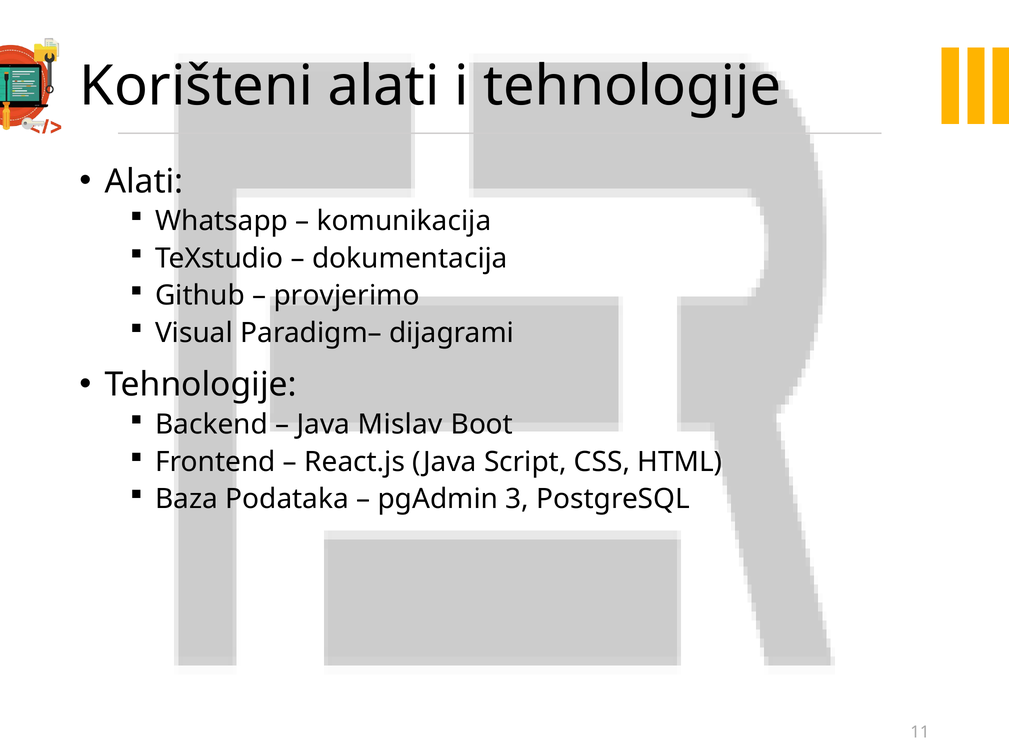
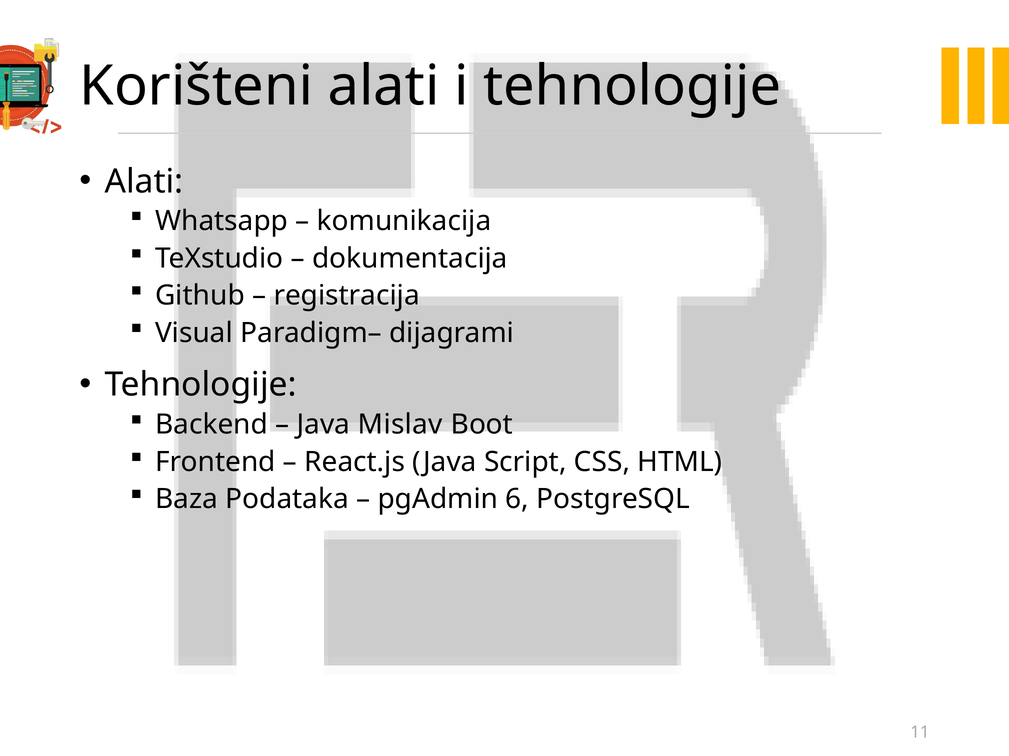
provjerimo: provjerimo -> registracija (347, 296)
3: 3 -> 6 (517, 500)
